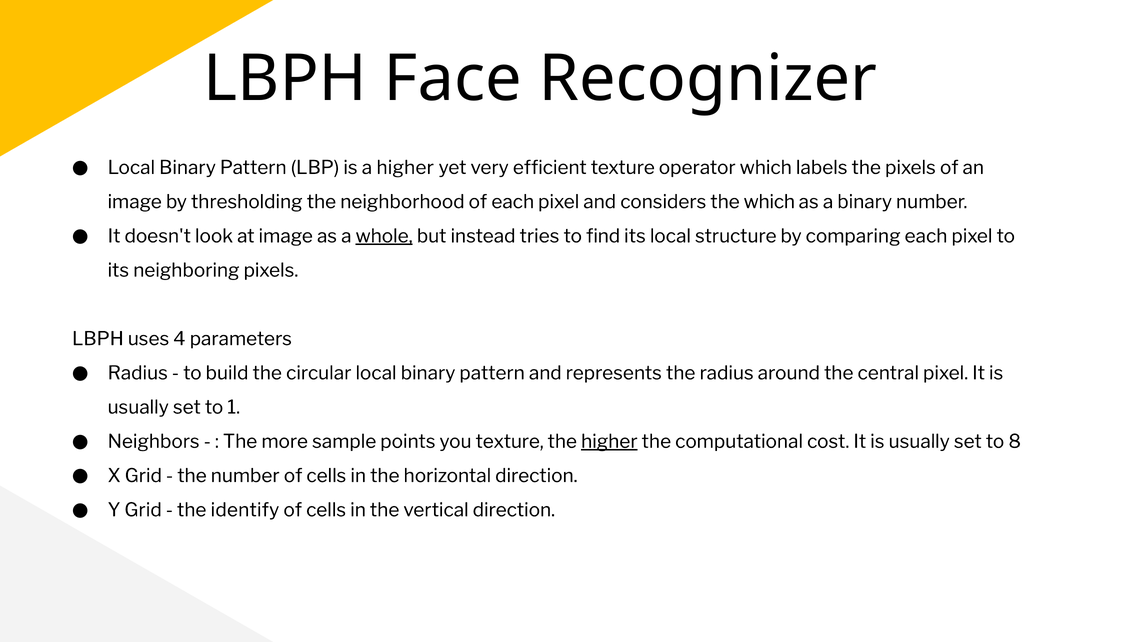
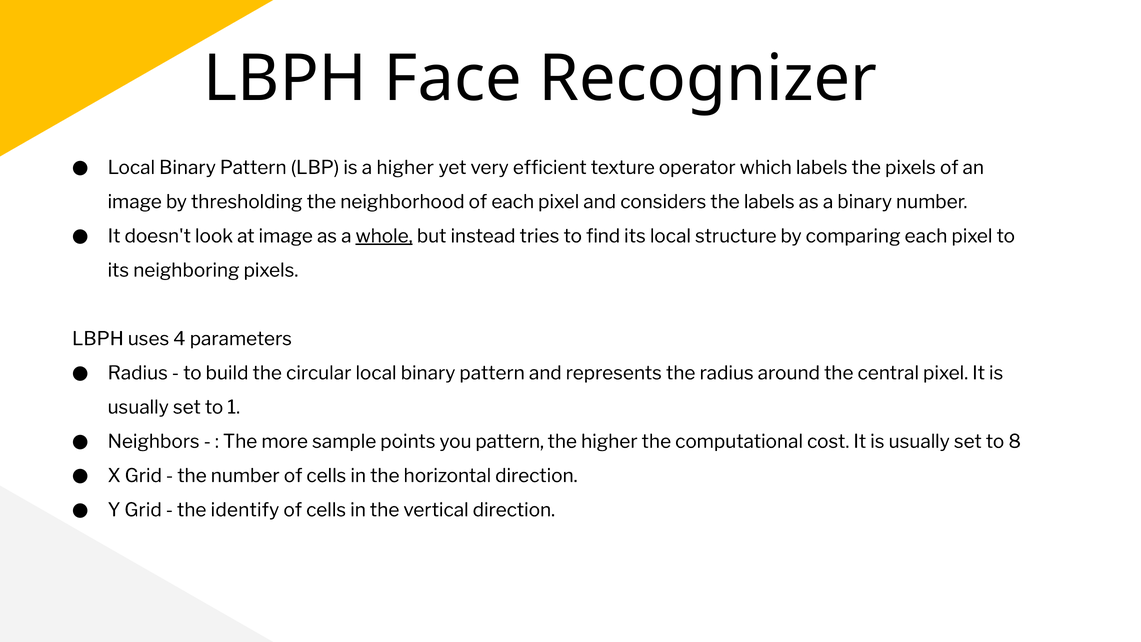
the which: which -> labels (769, 202)
you texture: texture -> pattern (510, 441)
higher underline: present -> none (609, 441)
